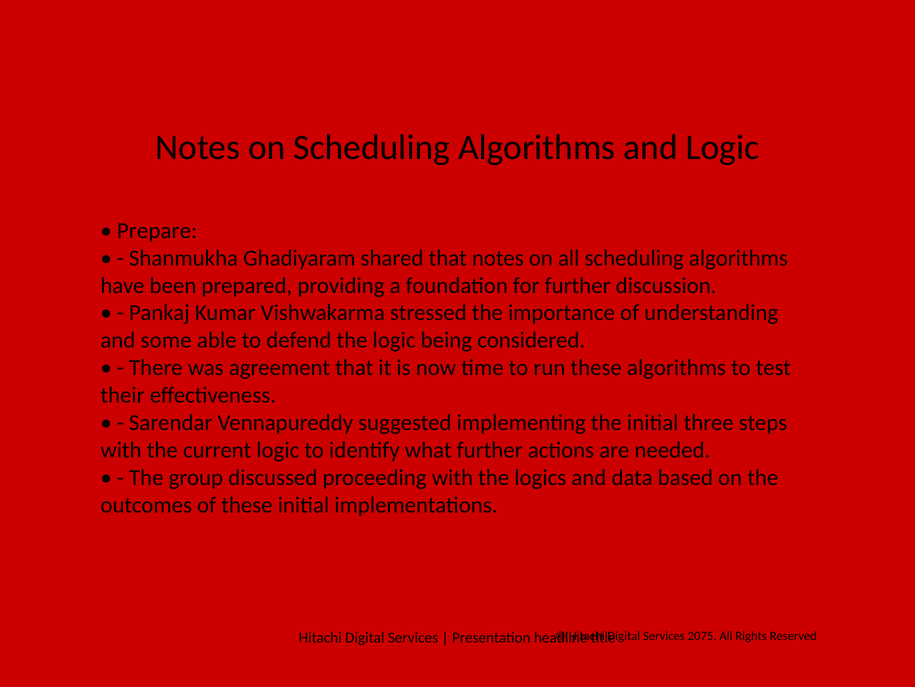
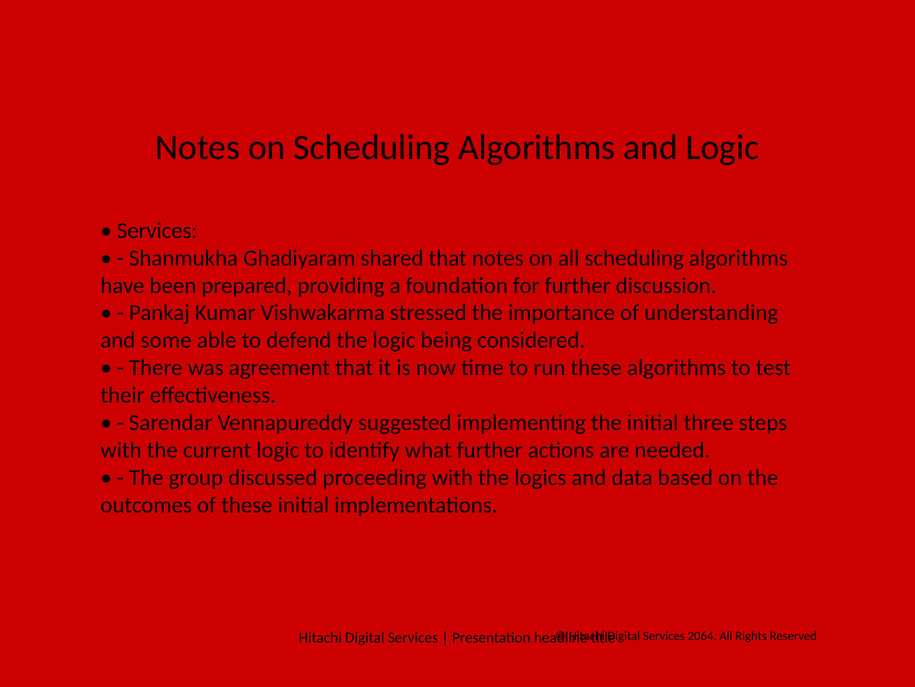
Prepare: Prepare -> Services (157, 230)
2075: 2075 -> 2064 (702, 635)
